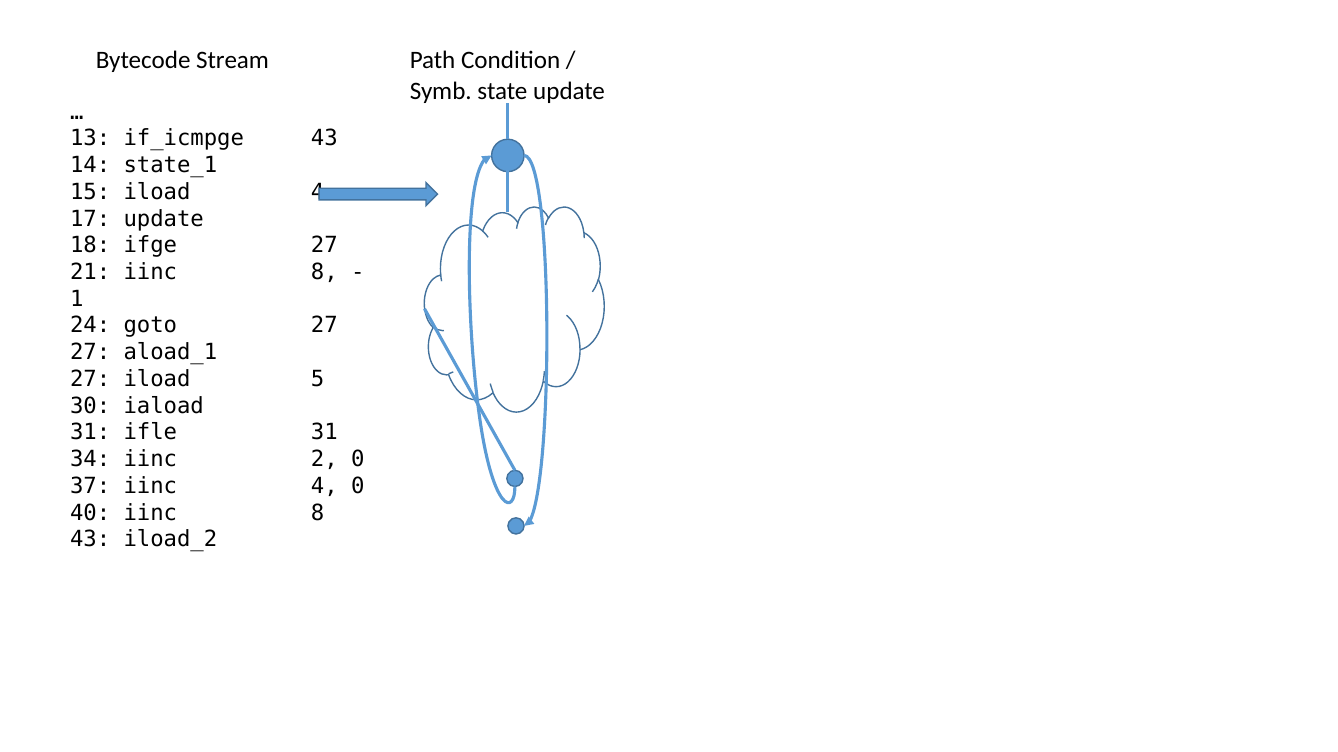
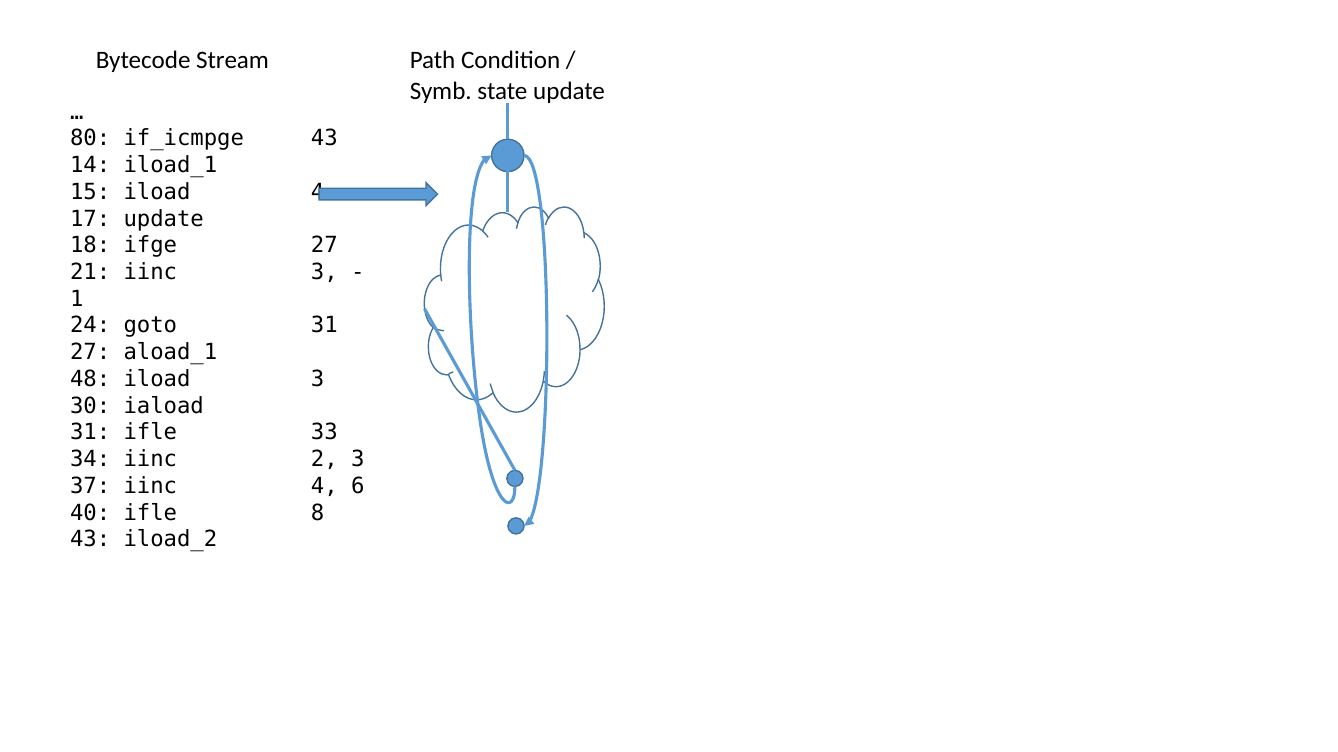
13: 13 -> 80 (90, 139)
state_1: state_1 -> iload_1 (170, 165)
21 iinc 8: 8 -> 3 (324, 272)
goto 27: 27 -> 31 (324, 326)
27: 27 -> 48 (90, 379)
iload 5: 5 -> 3 (318, 379)
ifle 31: 31 -> 33 (324, 433)
2 0: 0 -> 3 (358, 460)
4 0: 0 -> 6 (358, 486)
40 iinc: iinc -> ifle (150, 513)
